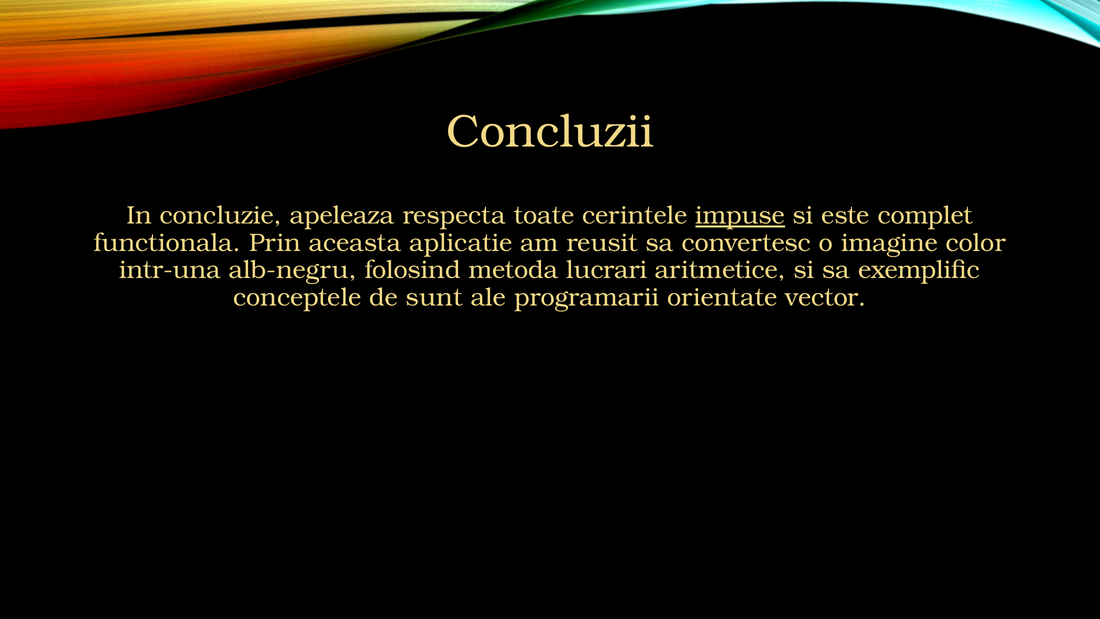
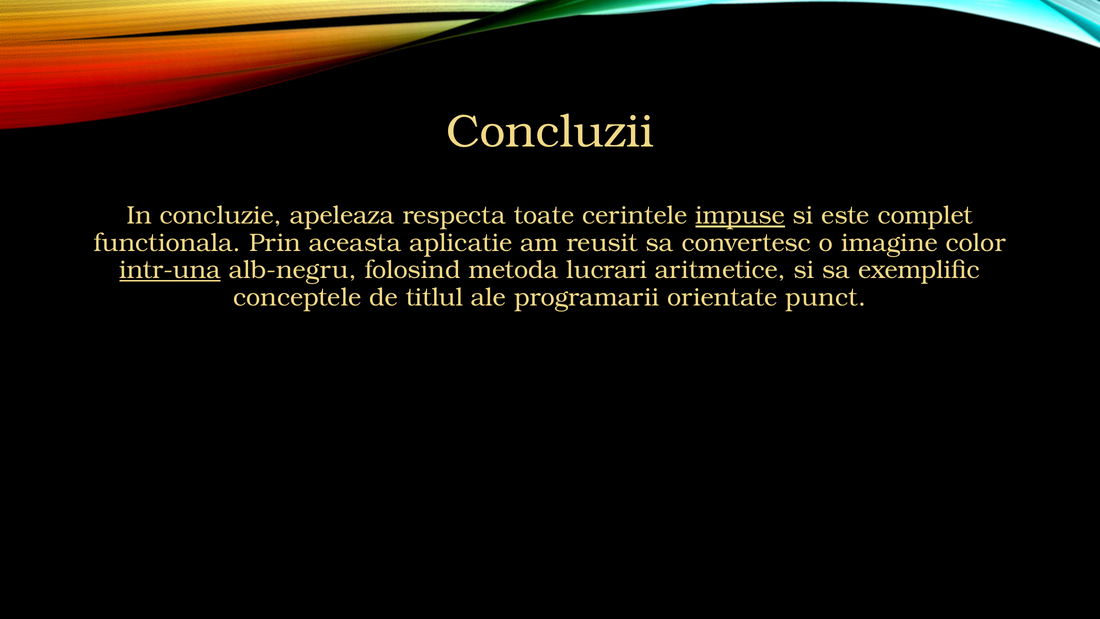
intr-una underline: none -> present (170, 270)
sunt: sunt -> titlul (434, 297)
vector: vector -> punct (826, 297)
